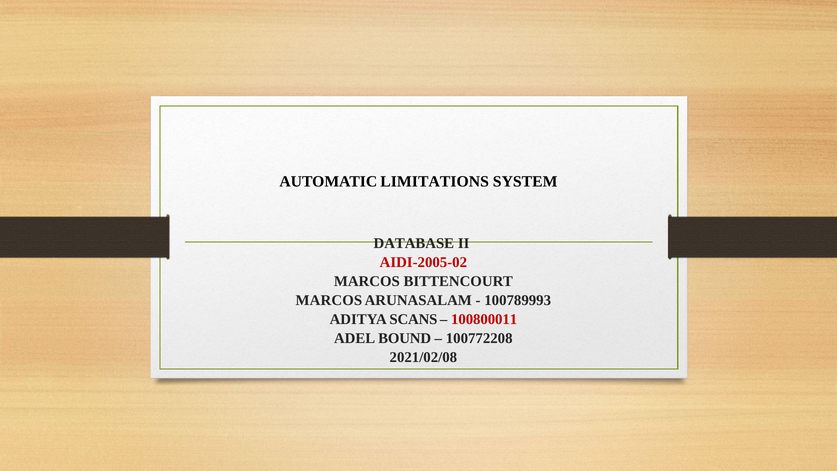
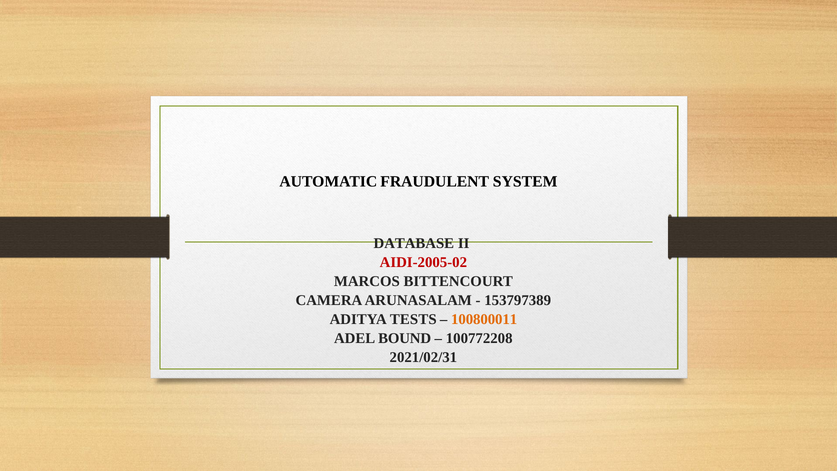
LIMITATIONS: LIMITATIONS -> FRAUDULENT (435, 181)
MARCOS: MARCOS -> CAMERA (329, 300)
100789993: 100789993 -> 153797389 (518, 300)
SCANS: SCANS -> TESTS (413, 319)
100800011 colour: red -> orange (484, 319)
2021/02/08: 2021/02/08 -> 2021/02/31 (423, 357)
